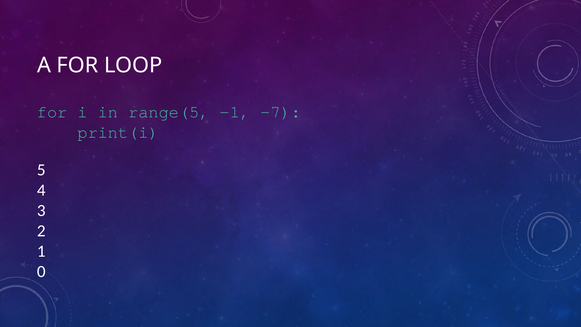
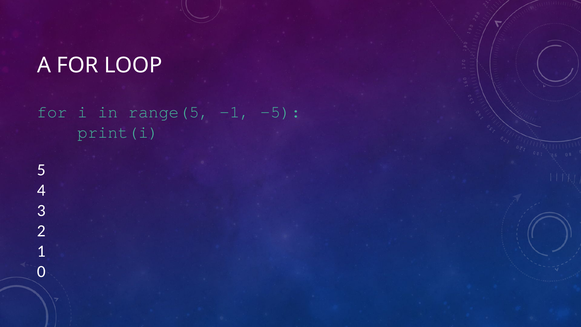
-7: -7 -> -5 (281, 112)
